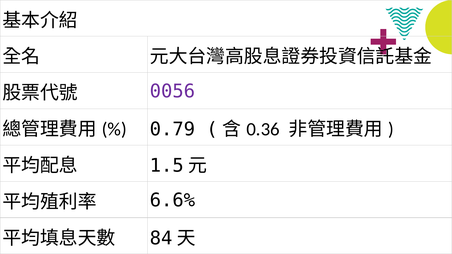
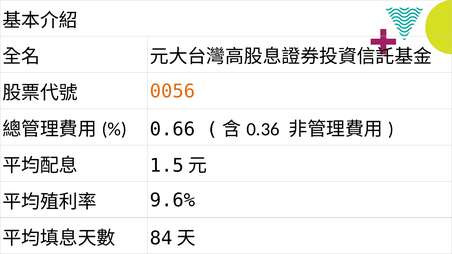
0056 colour: purple -> orange (173, 91)
0.79: 0.79 -> 0.66 (173, 129)
6.6%: 6.6% -> 9.6% (173, 200)
